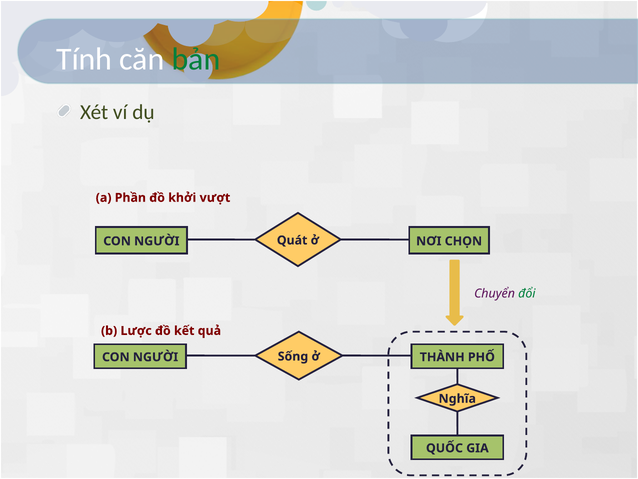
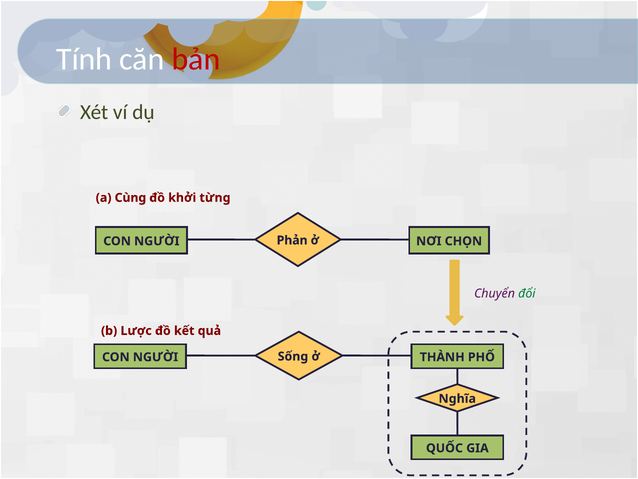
bản colour: green -> red (196, 59)
Phần: Phần -> Cùng (130, 198)
vượt: vượt -> từng (215, 198)
Quát: Quát -> Phản (292, 240)
